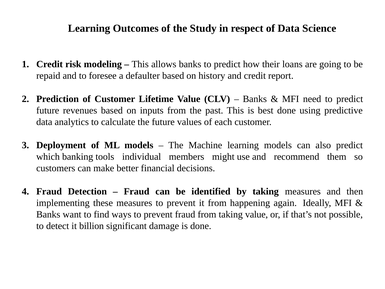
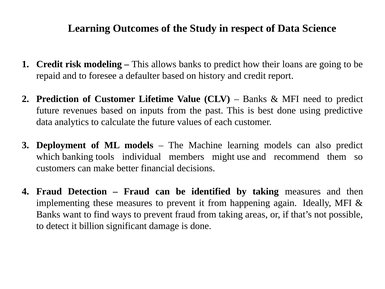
taking value: value -> areas (256, 214)
